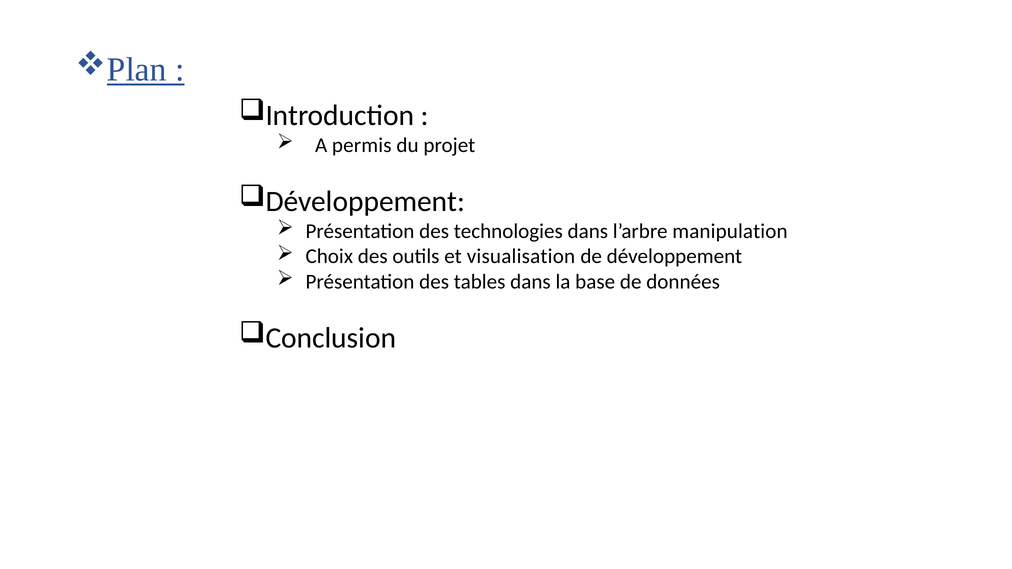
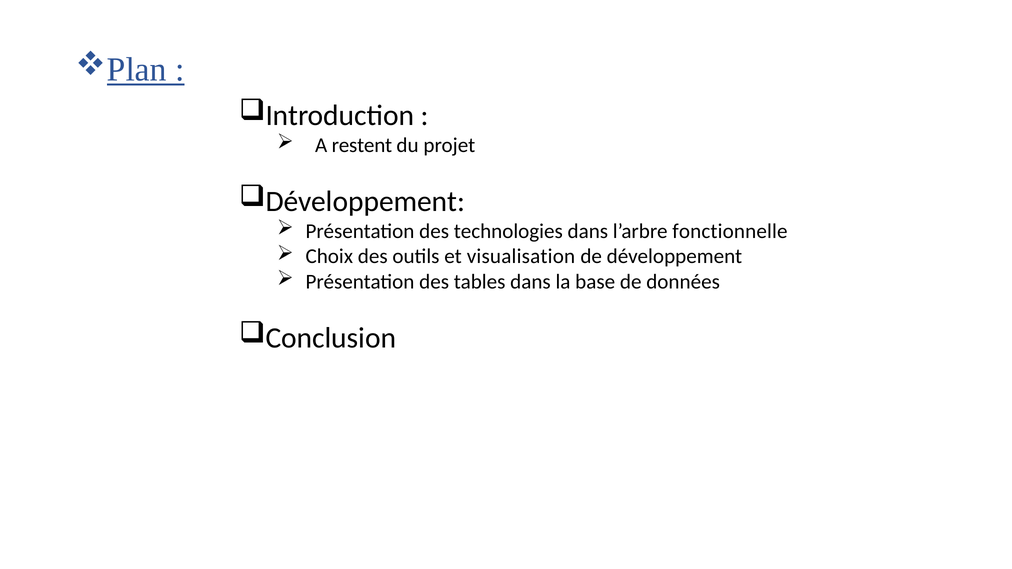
permis: permis -> restent (362, 145)
manipulation: manipulation -> fonctionnelle (730, 231)
